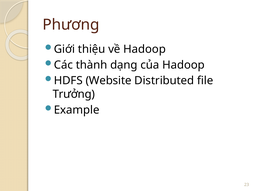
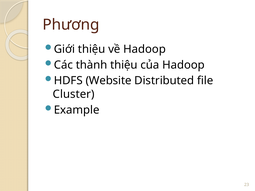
thành dạng: dạng -> thiệu (124, 65)
Trưởng: Trưởng -> Cluster (74, 94)
